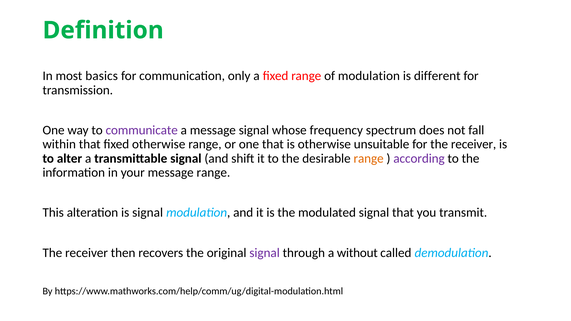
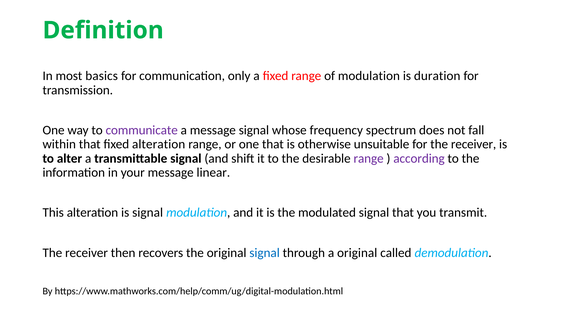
different: different -> duration (437, 76)
fixed otherwise: otherwise -> alteration (159, 144)
range colour: orange -> purple (369, 159)
message range: range -> linear (213, 173)
signal colour: purple -> blue (265, 253)
a without: without -> original (357, 253)
